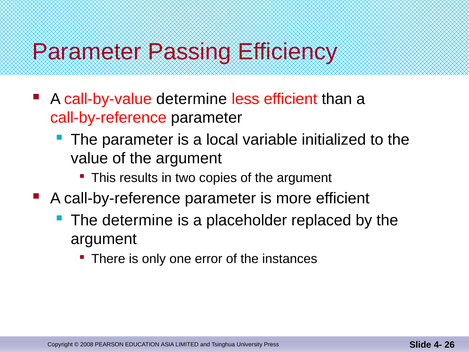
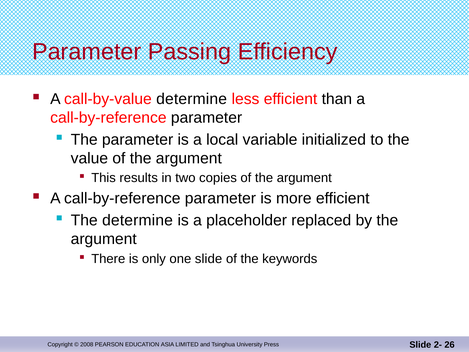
one error: error -> slide (209, 259)
instances: instances -> keywords (290, 259)
4-: 4- -> 2- (438, 345)
